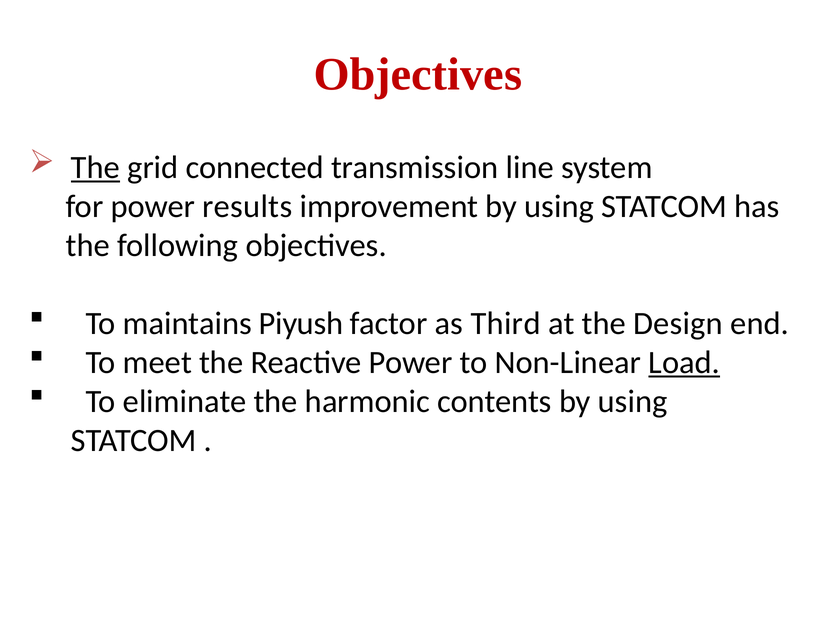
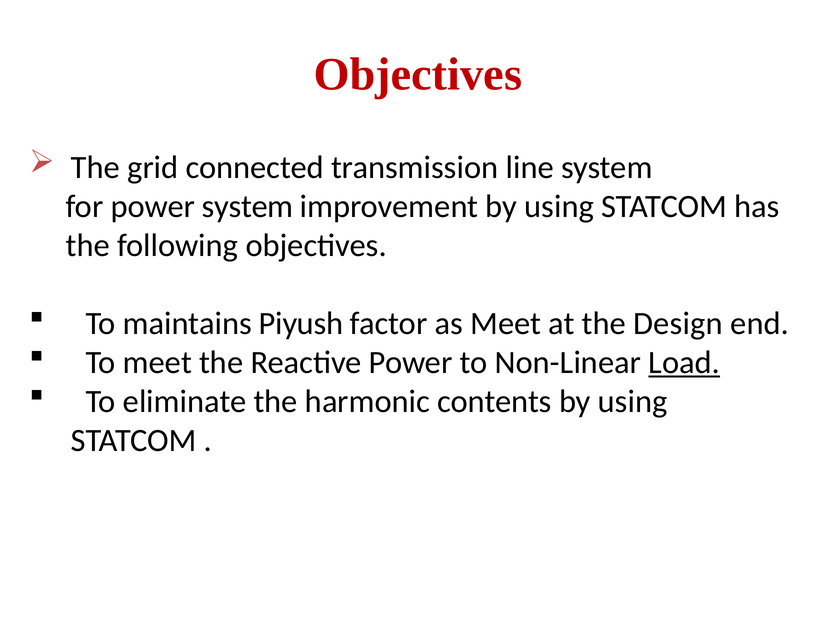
The underline: present -> none (95, 167)
power results: results -> system (248, 206)
as Third: Third -> Meet (506, 323)
